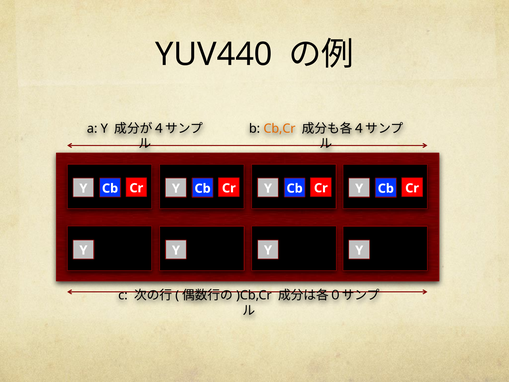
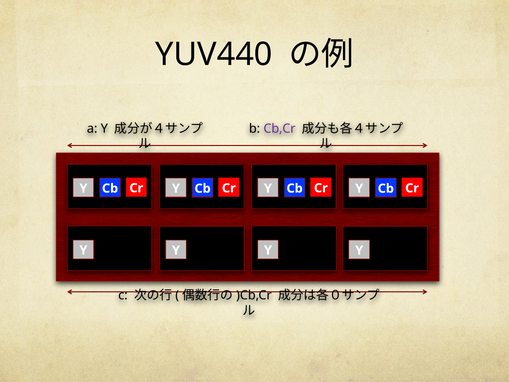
Cb,Cr colour: orange -> purple (279, 128)
